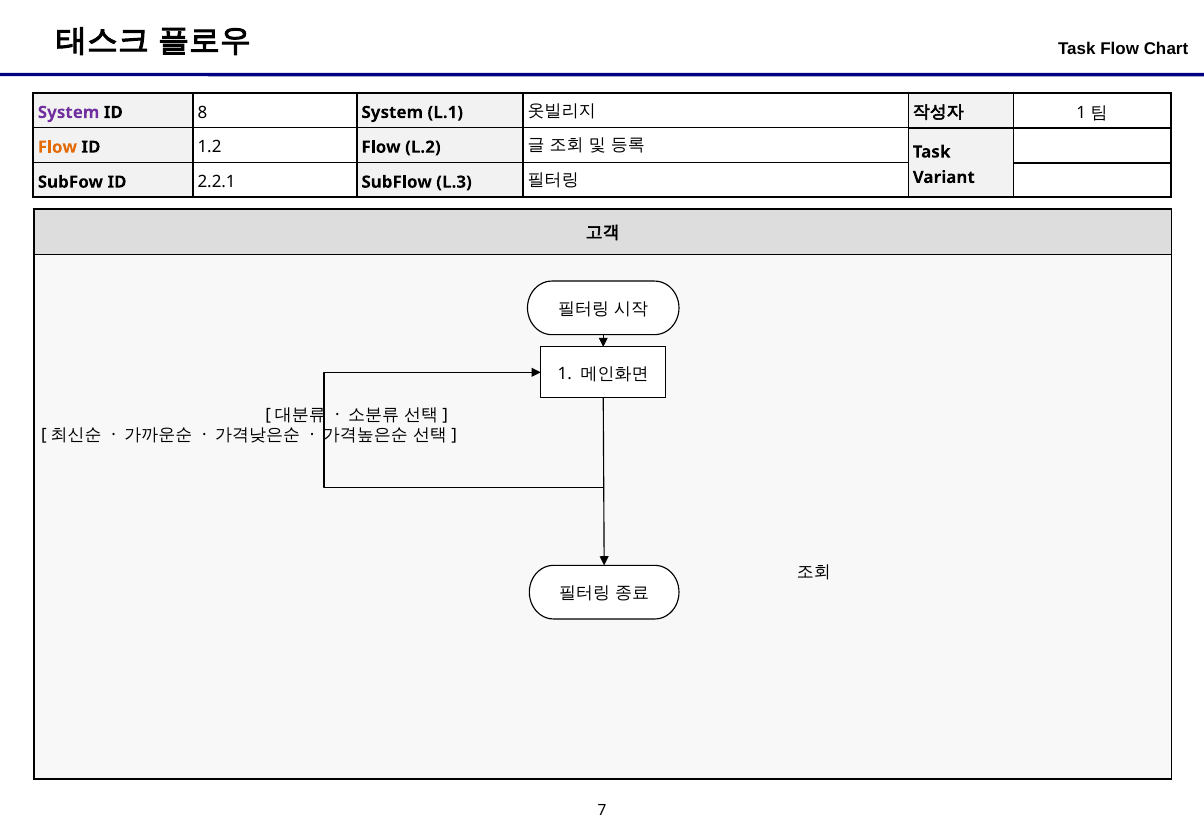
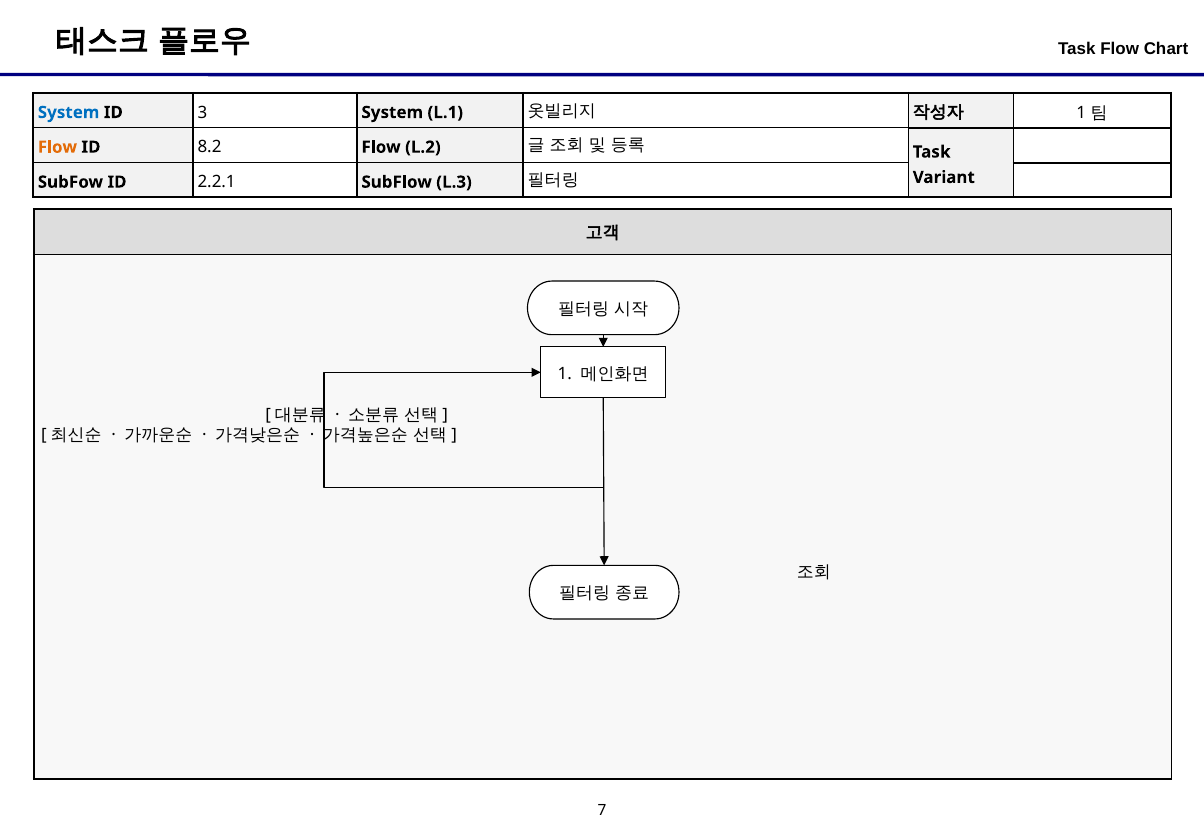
System colour: purple -> blue (69, 112)
8: 8 -> 3 (202, 112)
1.2: 1.2 -> 8.2 (209, 147)
